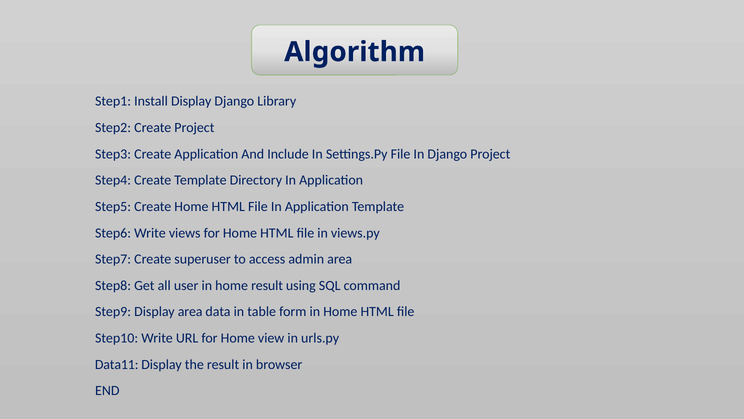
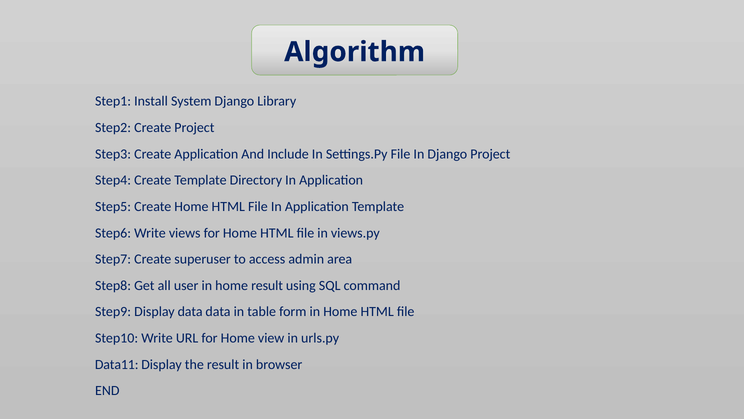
Install Display: Display -> System (191, 101)
Display area: area -> data (190, 311)
